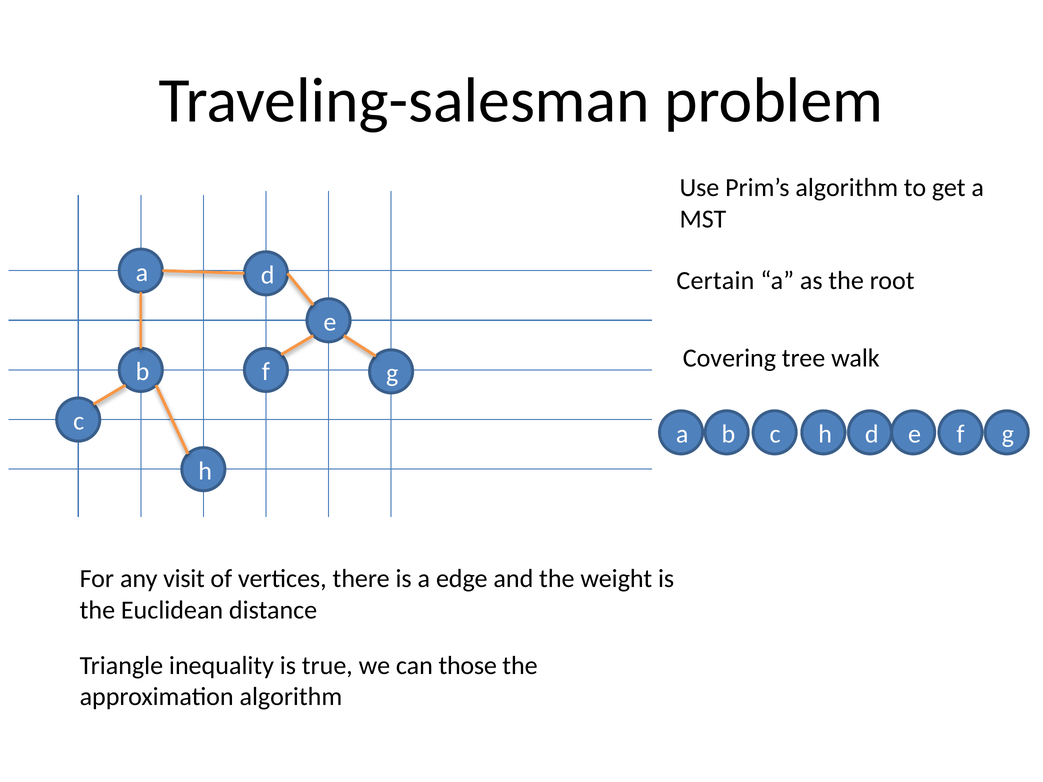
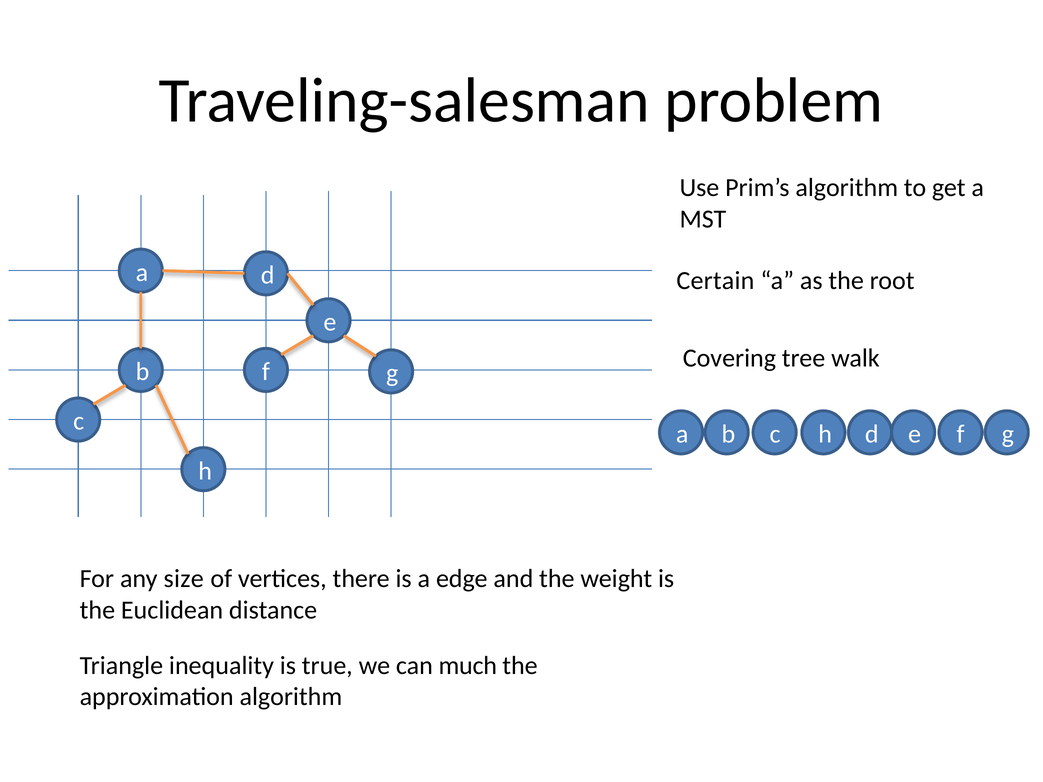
visit: visit -> size (184, 579)
those: those -> much (468, 666)
